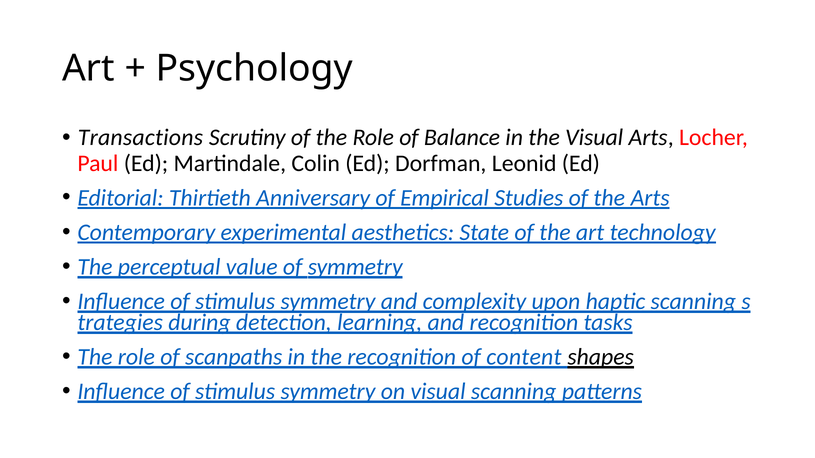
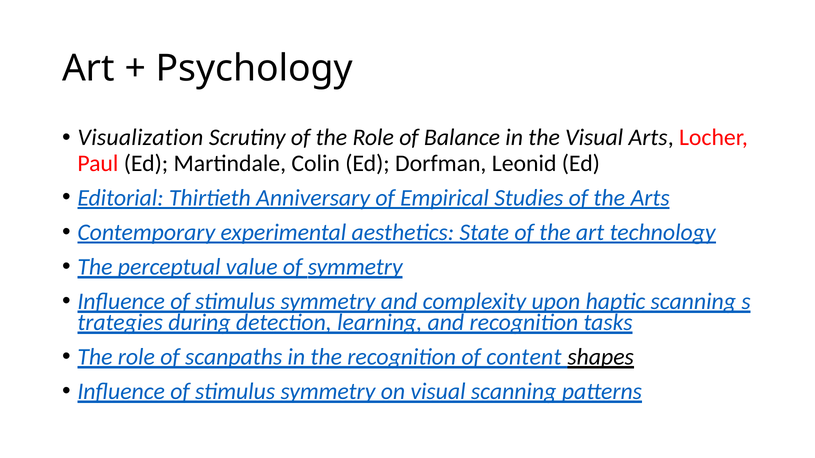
Transactions: Transactions -> Visualization (140, 138)
